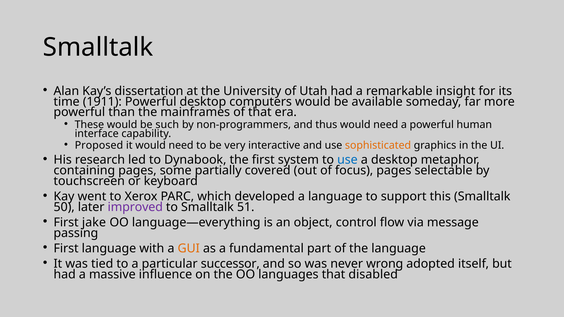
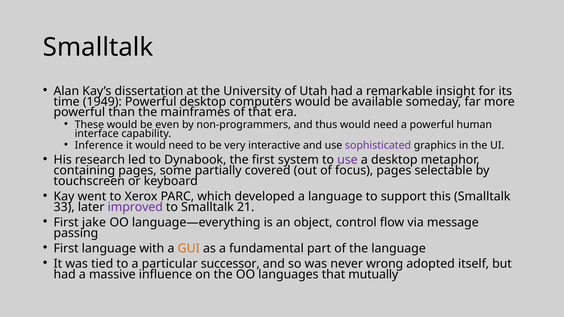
1911: 1911 -> 1949 (102, 102)
such: such -> even (167, 125)
Proposed: Proposed -> Inference (99, 145)
sophisticated colour: orange -> purple (378, 145)
use colour: blue -> purple (347, 160)
50: 50 -> 33 (64, 207)
51: 51 -> 21 (246, 207)
disabled: disabled -> mutually (373, 274)
